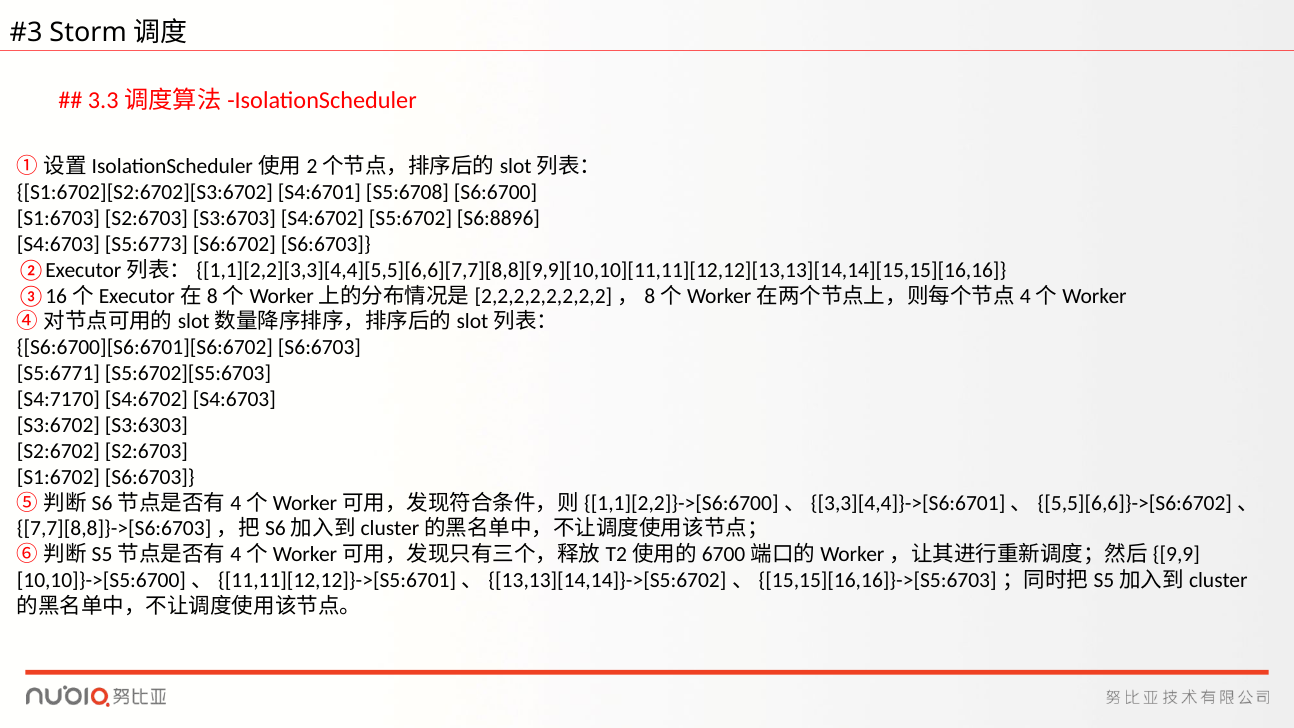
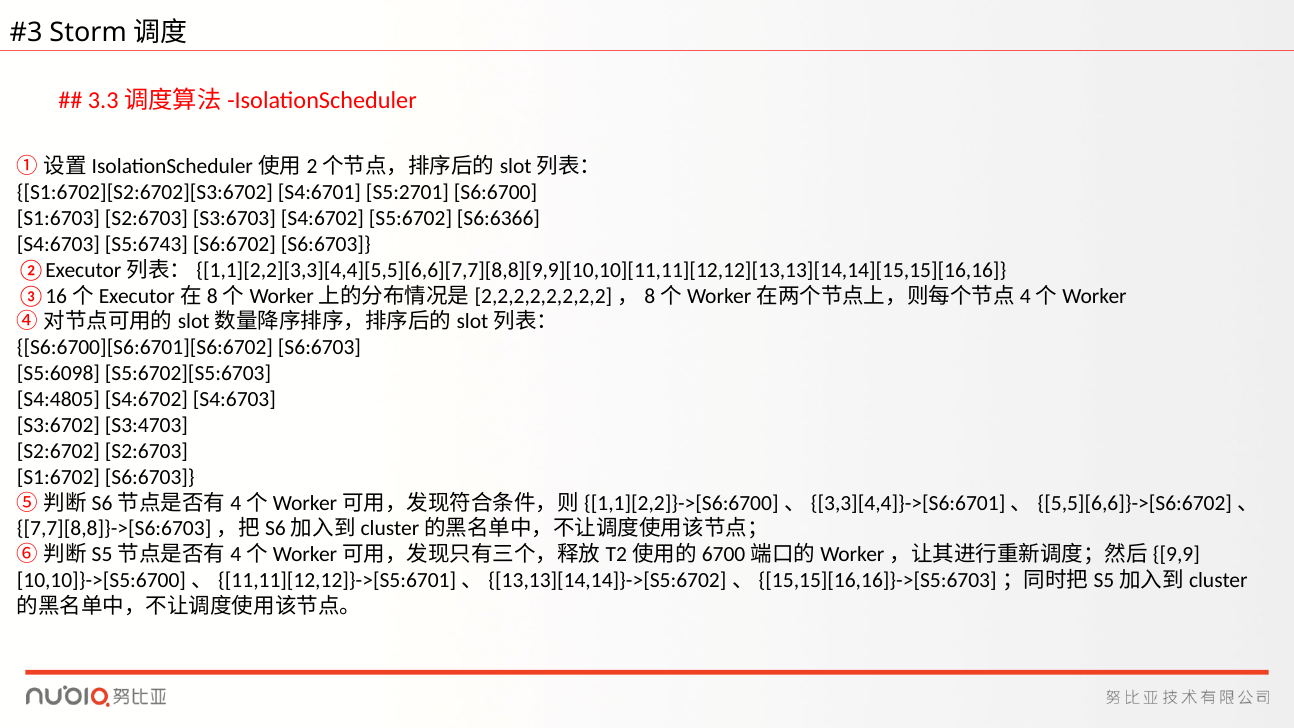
S5:6708: S5:6708 -> S5:2701 (408, 192)
S6:8896: S6:8896 -> S6:6366 (498, 218)
S5:6773: S5:6773 -> S5:6743 (146, 244)
S5:6771: S5:6771 -> S5:6098 (58, 374)
S4:7170: S4:7170 -> S4:4805 (58, 399)
S3:6303: S3:6303 -> S3:4703 (146, 425)
